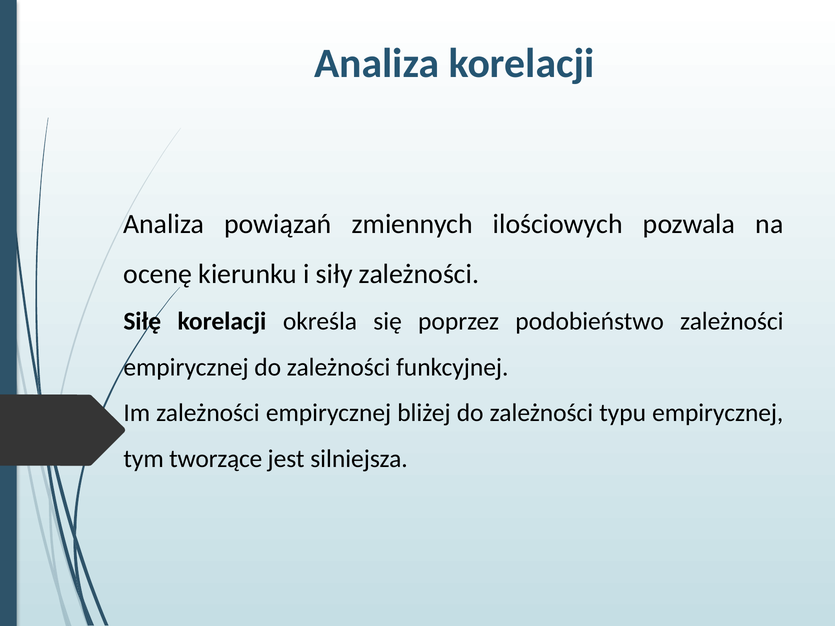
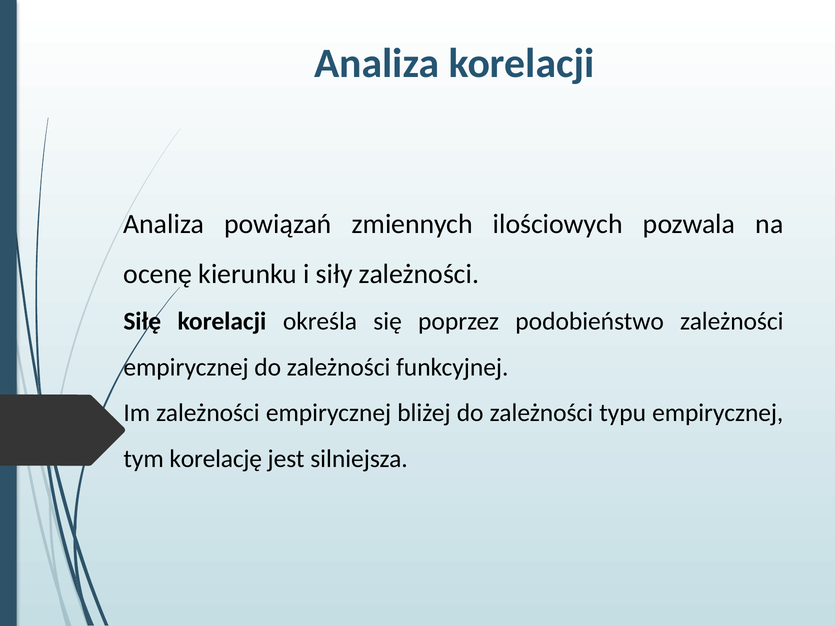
tworzące: tworzące -> korelację (216, 459)
